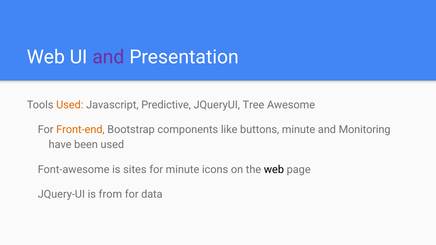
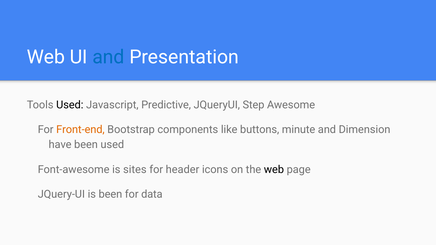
and colour: purple -> blue (108, 57)
Used colour: orange -> black (70, 105)
Tree: Tree -> Step (254, 105)
Monitoring: Monitoring -> Dimension (365, 130)
for minute: minute -> header (183, 170)
is from: from -> been (110, 194)
